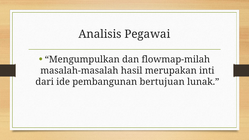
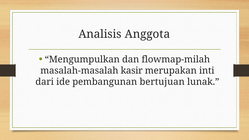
Pegawai: Pegawai -> Anggota (147, 34)
hasil: hasil -> kasir (132, 71)
